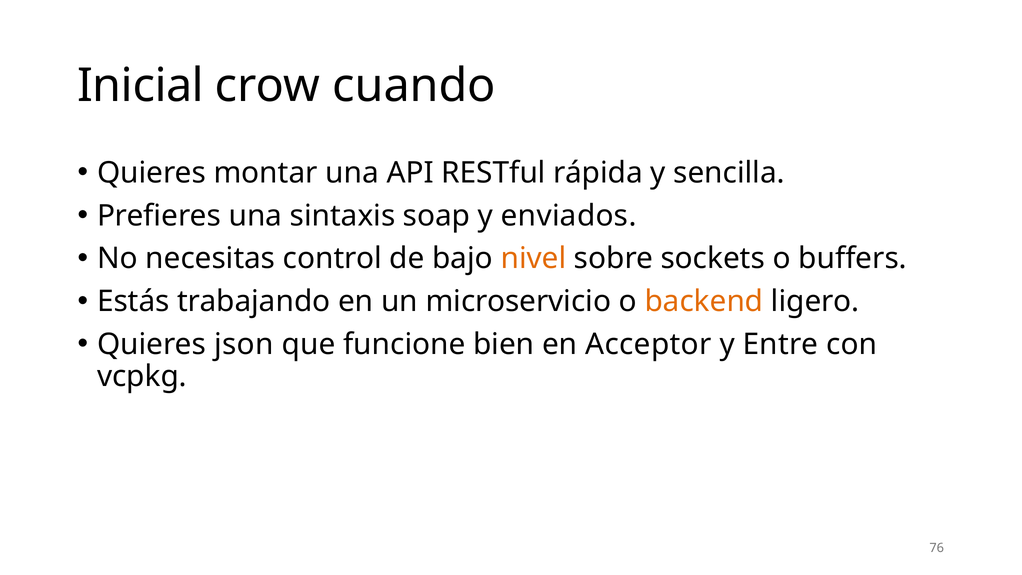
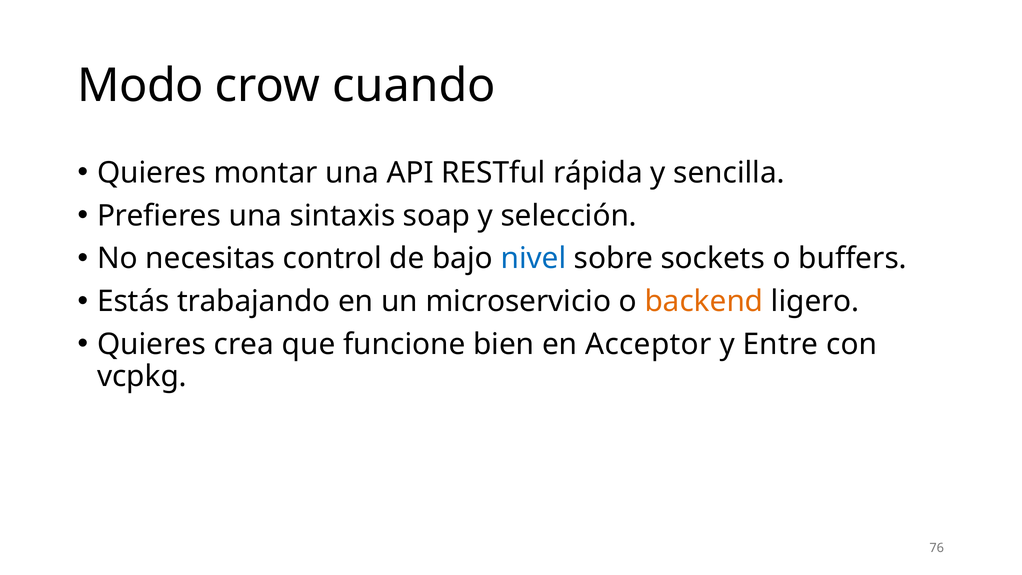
Inicial: Inicial -> Modo (141, 86)
enviados: enviados -> selección (569, 216)
nivel colour: orange -> blue (533, 258)
json: json -> crea (244, 344)
